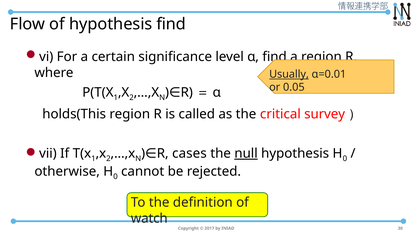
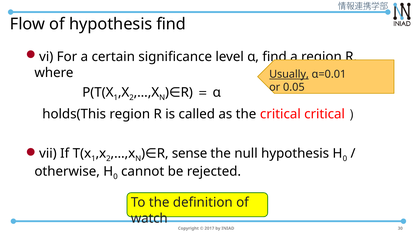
critical survey: survey -> critical (325, 114)
cases: cases -> sense (190, 153)
null underline: present -> none (246, 153)
